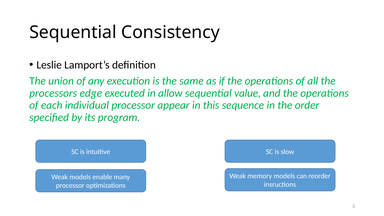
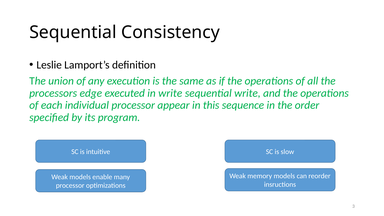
in allow: allow -> write (170, 93)
sequential value: value -> write (247, 93)
